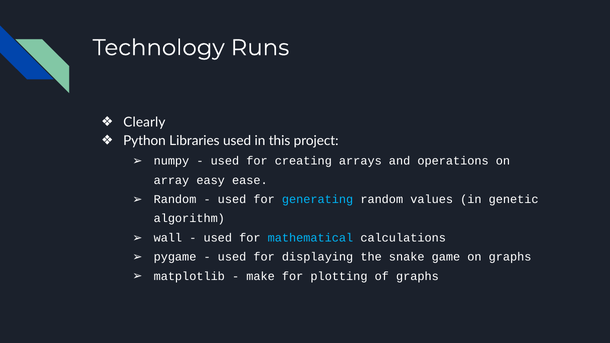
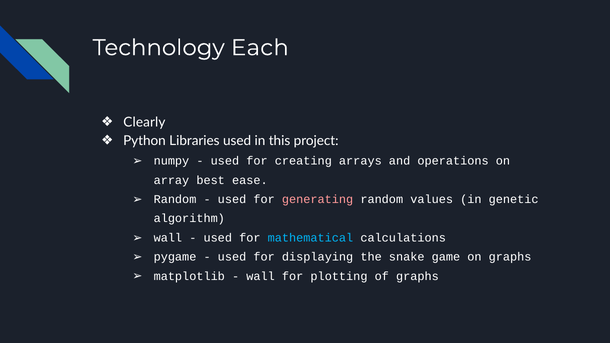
Runs: Runs -> Each (260, 48)
easy: easy -> best (211, 180)
generating colour: light blue -> pink (318, 199)
make: make -> wall (261, 276)
